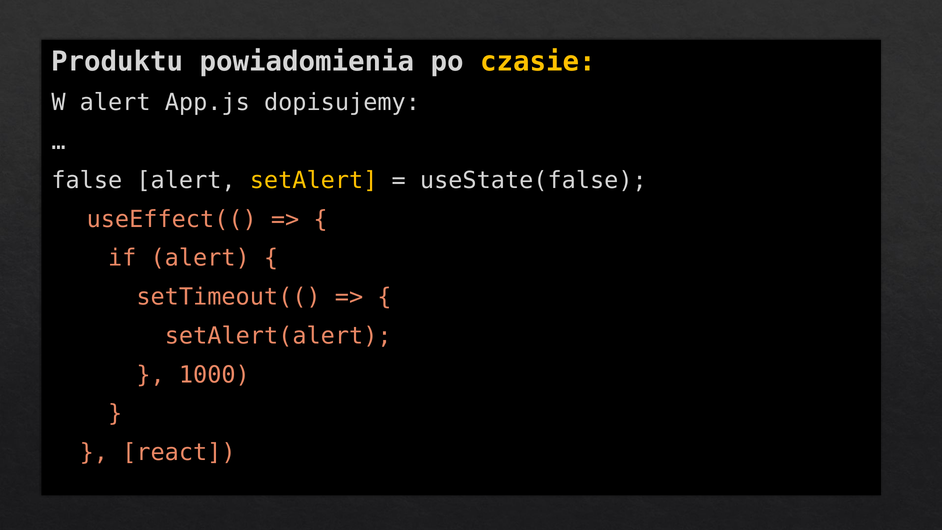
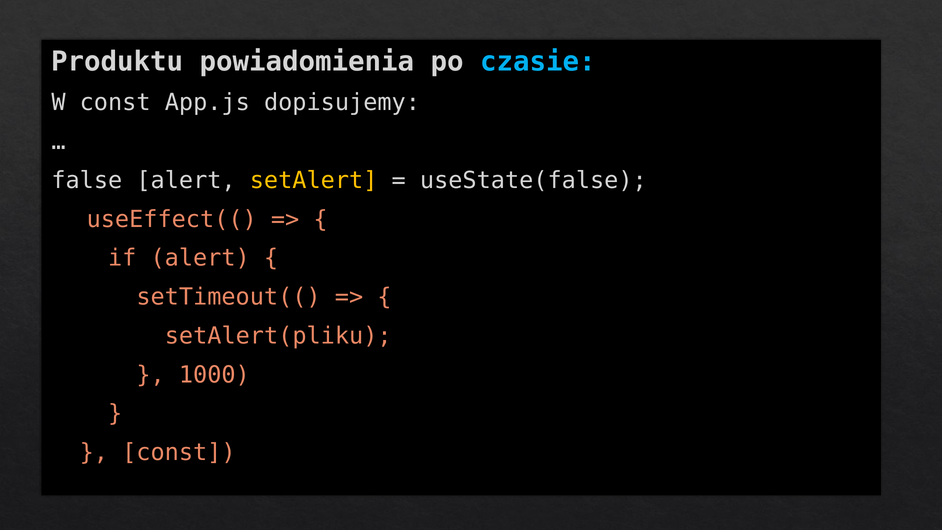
czasie colour: yellow -> light blue (538, 62)
W alert: alert -> const (115, 103)
setAlert(alert: setAlert(alert -> setAlert(pliku (278, 336)
react: react -> const (179, 452)
